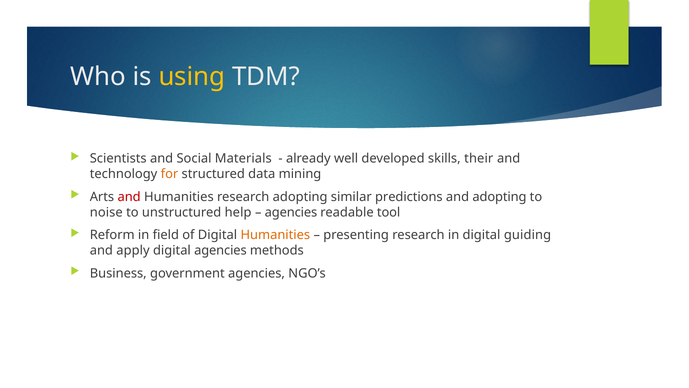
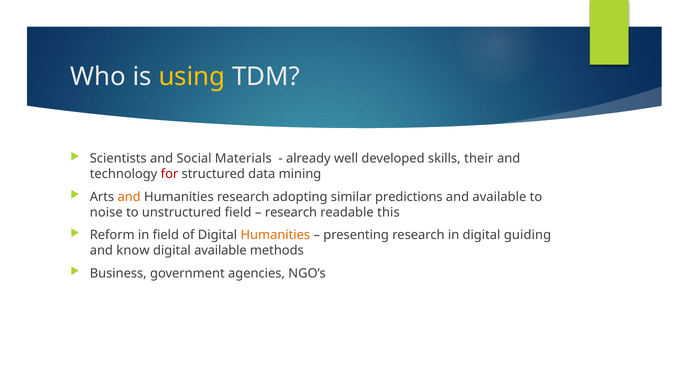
for colour: orange -> red (169, 174)
and colour: red -> orange (129, 197)
and adopting: adopting -> available (499, 197)
unstructured help: help -> field (238, 212)
agencies: agencies -> research (291, 212)
tool: tool -> this (388, 212)
apply: apply -> know (133, 250)
digital agencies: agencies -> available (220, 250)
